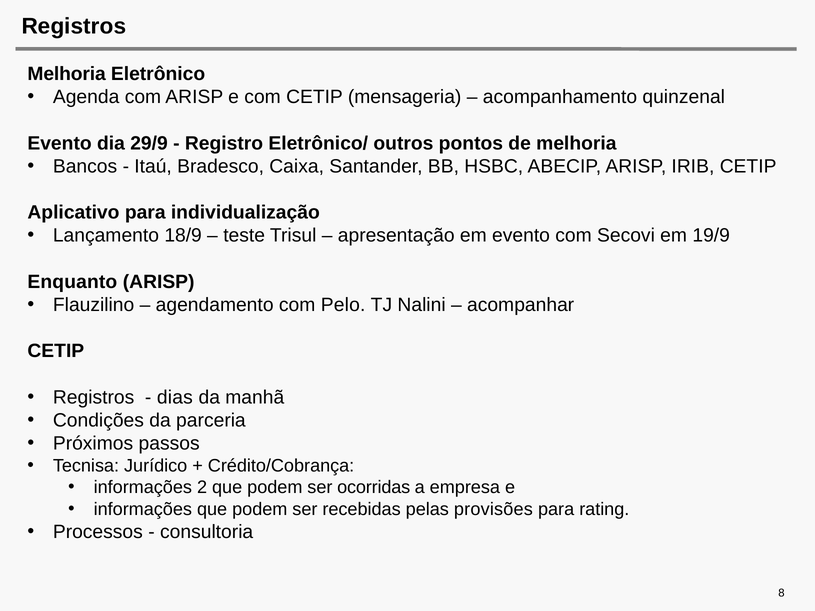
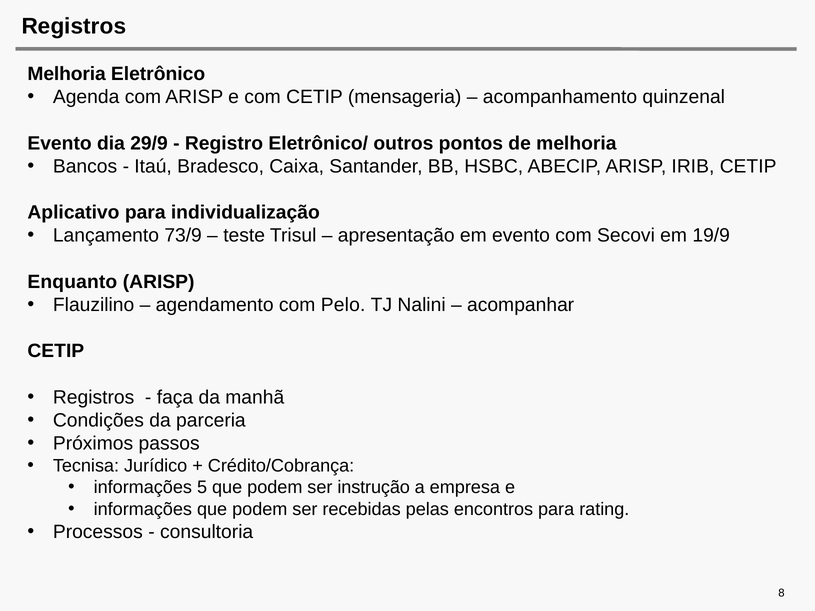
18/9: 18/9 -> 73/9 (183, 236)
dias: dias -> faça (175, 397)
2: 2 -> 5 (202, 488)
ocorridas: ocorridas -> instrução (374, 488)
provisões: provisões -> encontros (494, 509)
